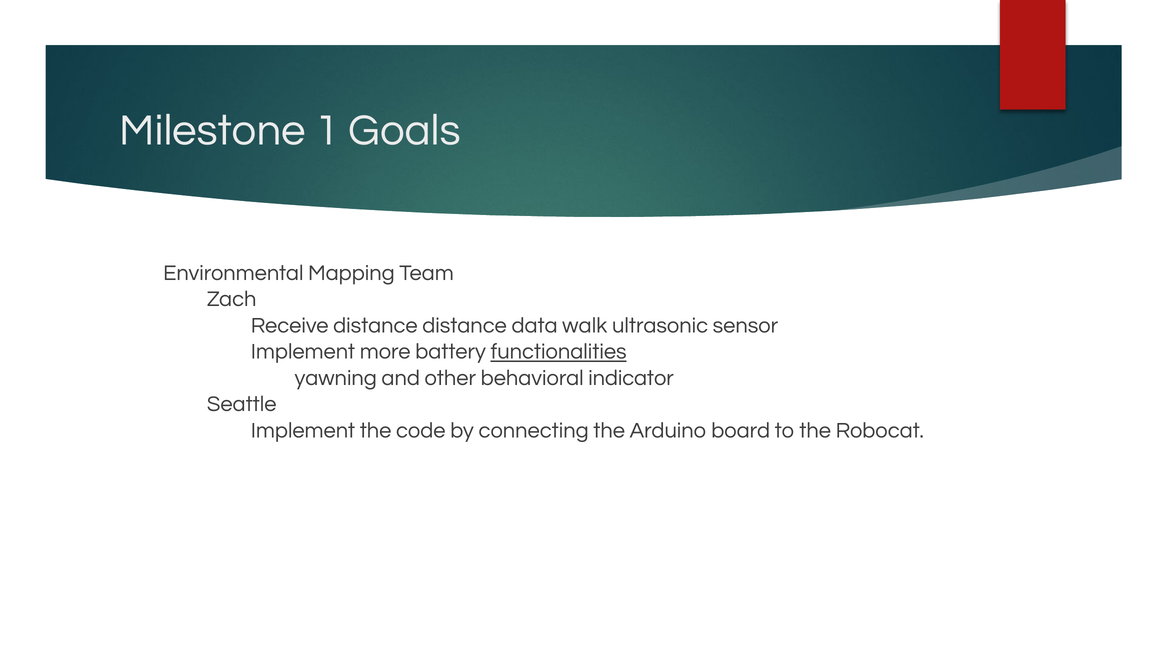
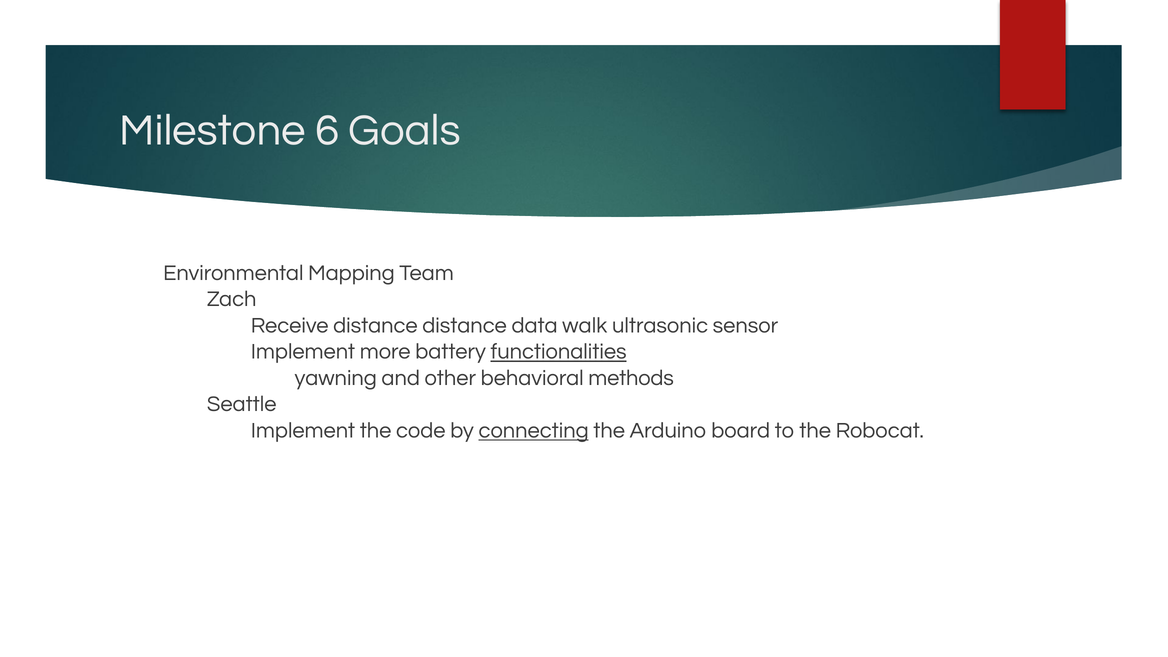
1: 1 -> 6 (327, 130)
indicator: indicator -> methods (631, 378)
connecting underline: none -> present (534, 431)
